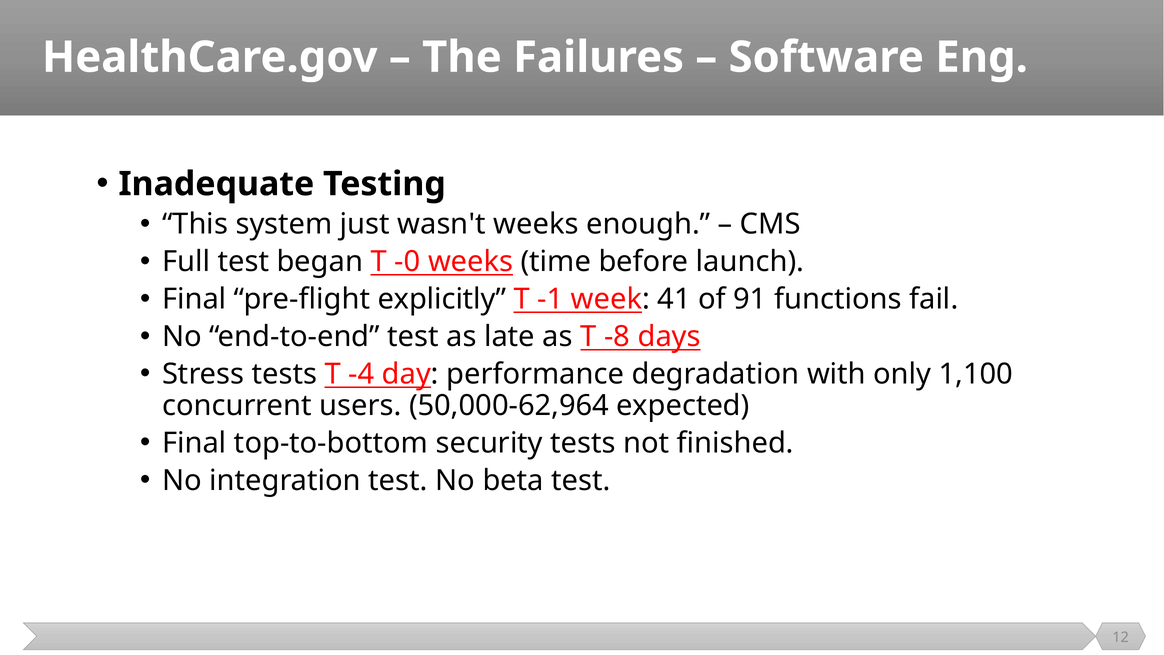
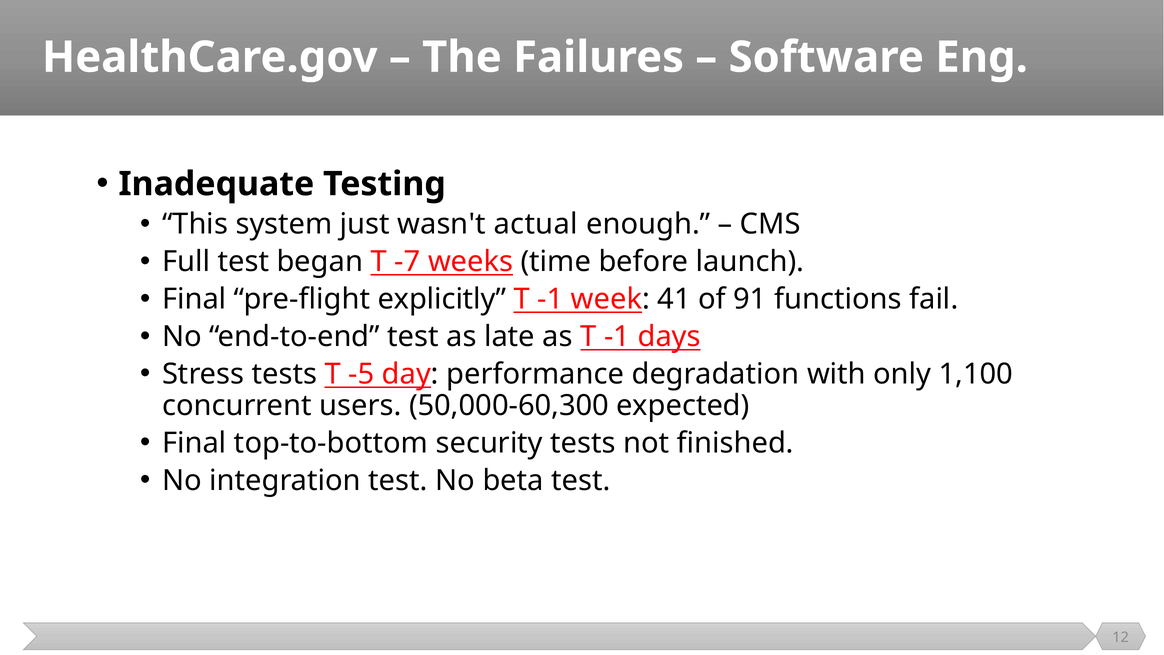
wasn't weeks: weeks -> actual (536, 224)
-0: -0 -> -7 (407, 262)
as T -8: -8 -> -1 (617, 336)
-4: -4 -> -5 (361, 374)
50,000-62,964: 50,000-62,964 -> 50,000-60,300 (509, 405)
